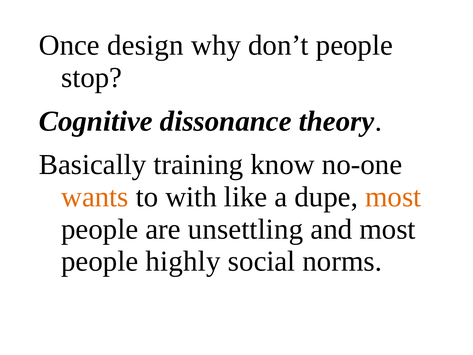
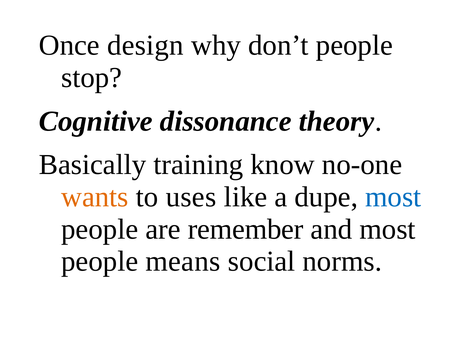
with: with -> uses (191, 197)
most colour: orange -> blue (393, 197)
unsettling: unsettling -> remember (246, 229)
highly: highly -> means (183, 261)
